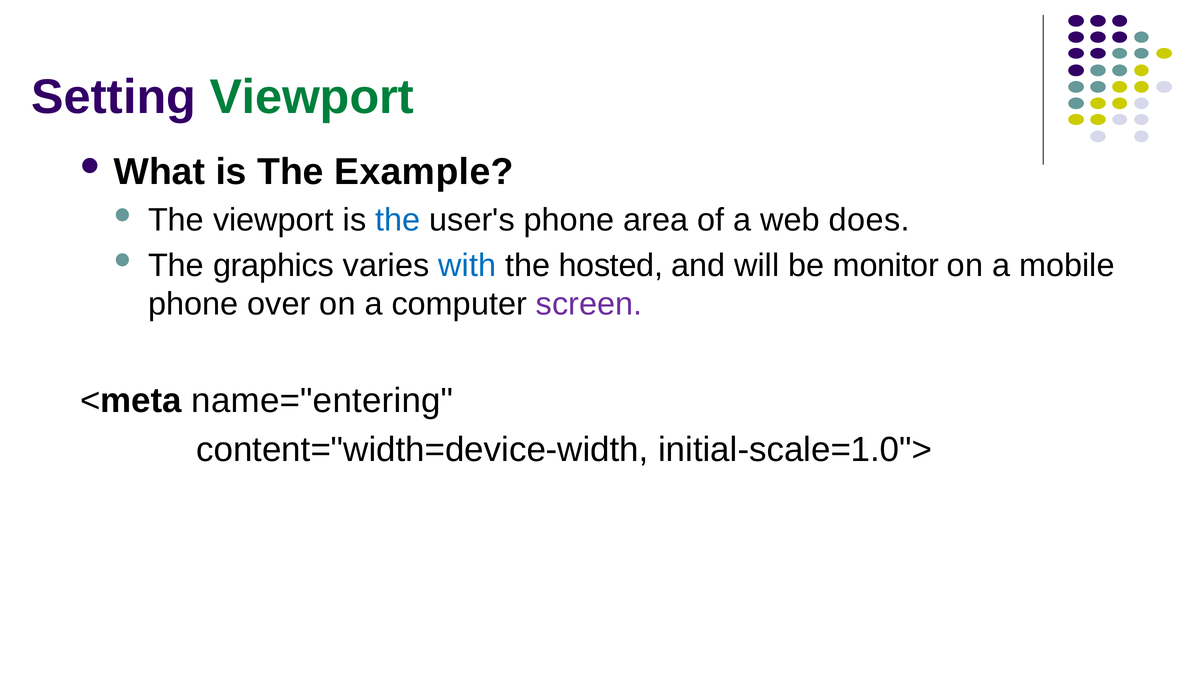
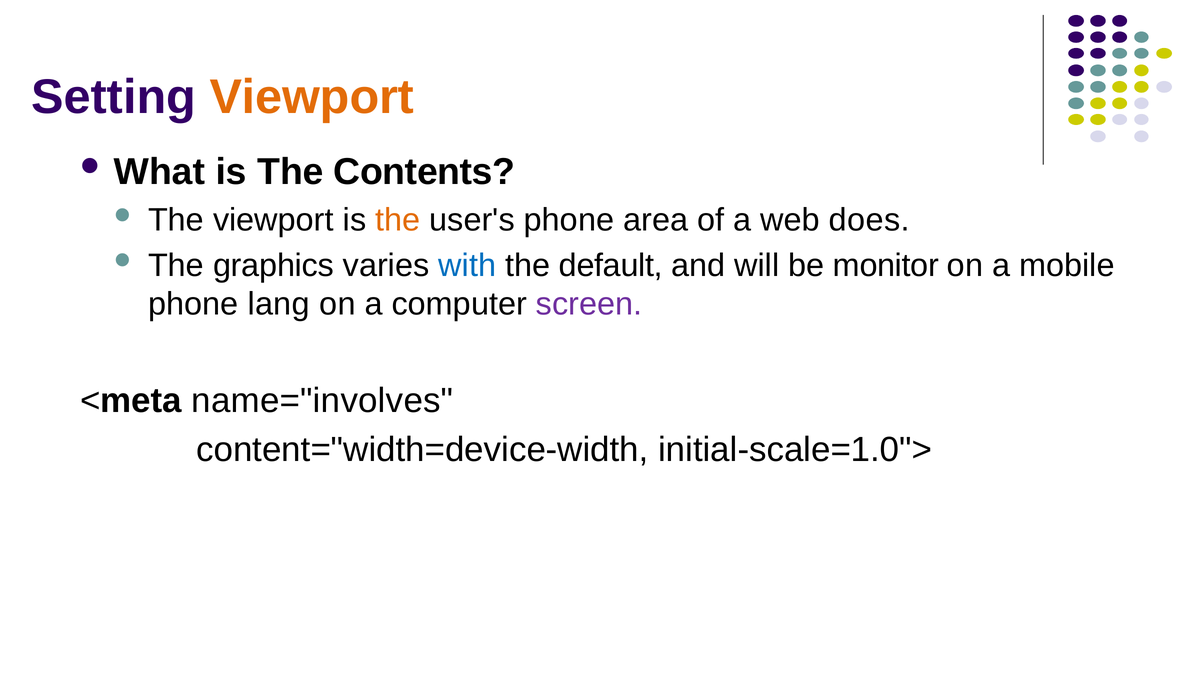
Viewport colour: green -> orange (312, 97)
Example: Example -> Contents (424, 172)
the colour: blue -> orange (398, 220)
hosted: hosted -> default (611, 265)
over: over -> lang (279, 304)
name="entering: name="entering -> name="involves (322, 401)
